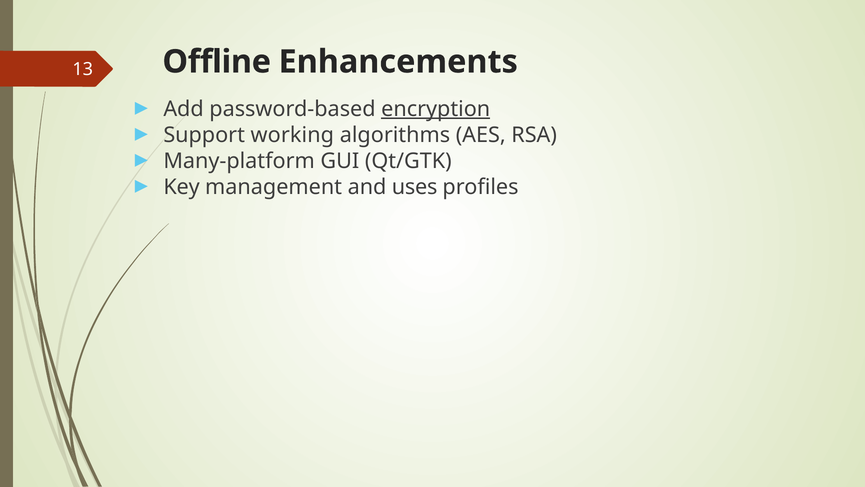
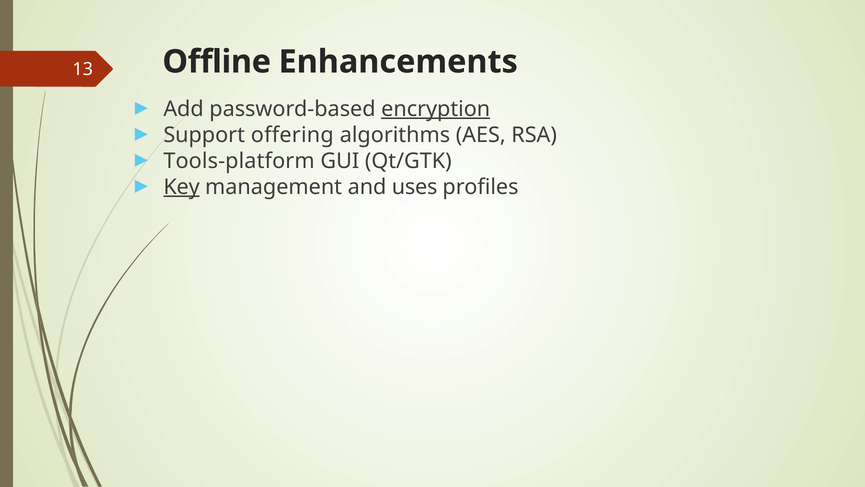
working: working -> offering (292, 135)
Many-platform: Many-platform -> Tools-platform (239, 161)
Key underline: none -> present (182, 187)
